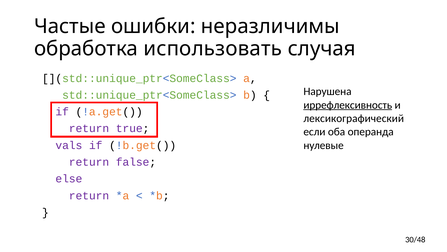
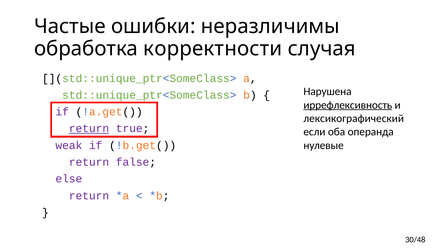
использовать: использовать -> корректности (213, 49)
return underline: none -> present (89, 128)
vals: vals -> weak (69, 145)
